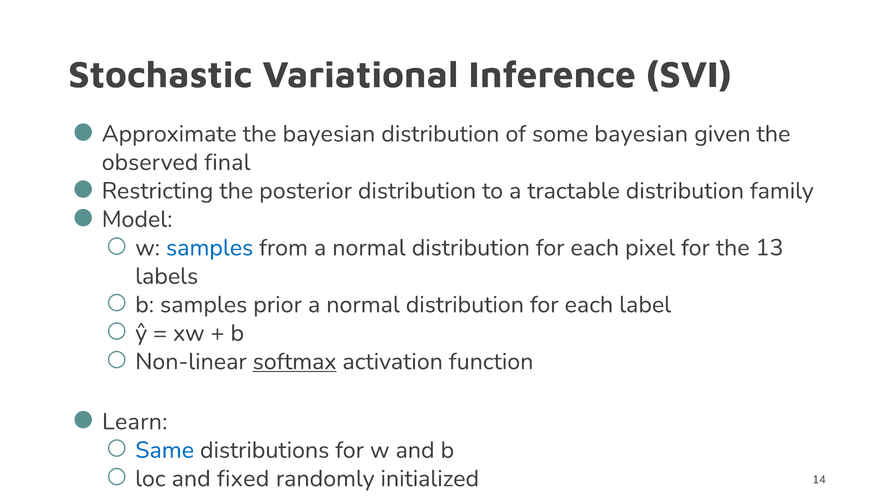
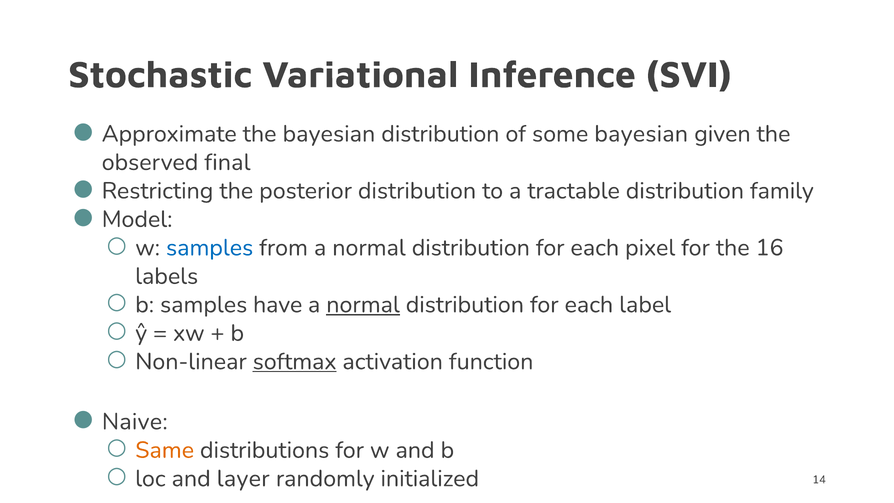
13: 13 -> 16 (770, 248)
prior: prior -> have (278, 305)
normal underline: none -> present (363, 305)
Learn: Learn -> Naive (135, 422)
Same colour: blue -> orange (165, 450)
fixed: fixed -> layer (243, 478)
